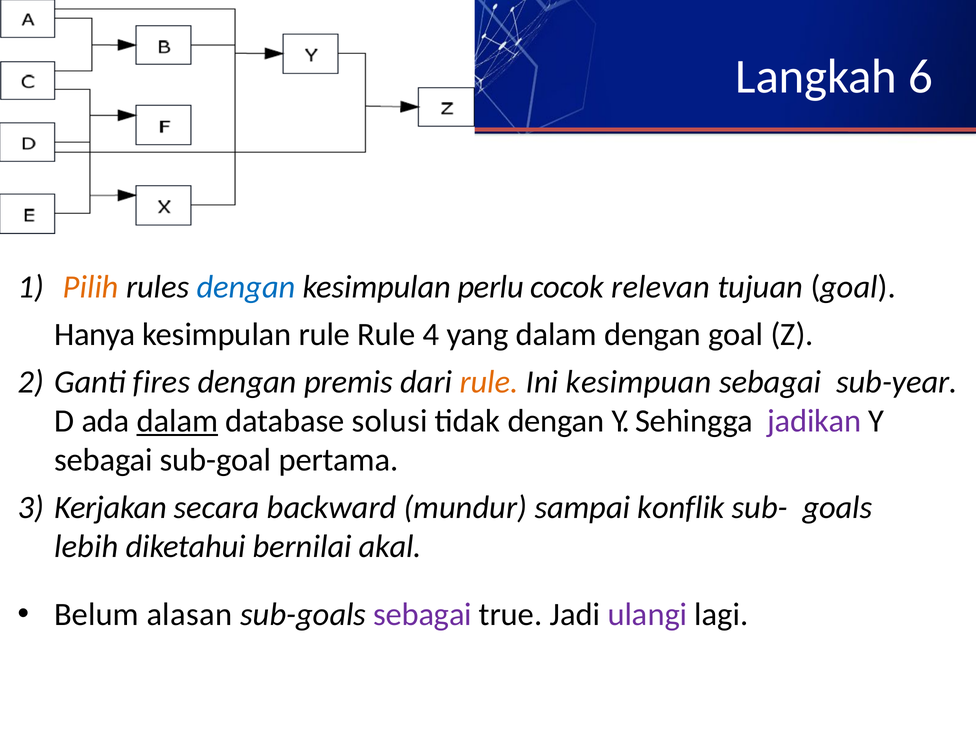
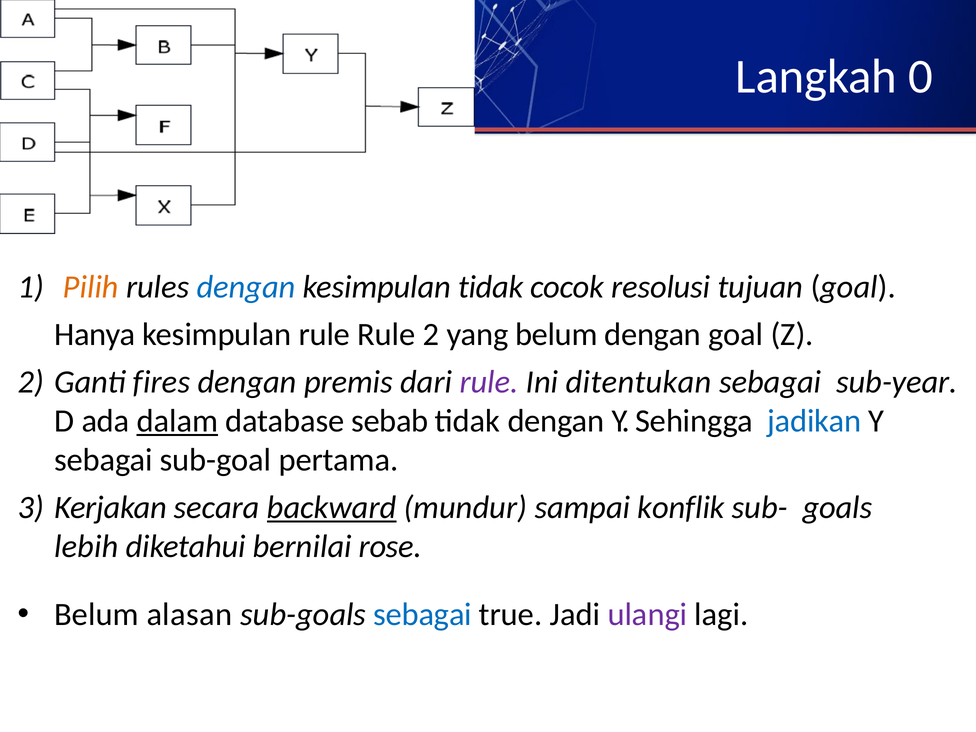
6: 6 -> 0 (920, 77)
kesimpulan perlu: perlu -> tidak (491, 287)
relevan: relevan -> resolusi (661, 287)
Rule 4: 4 -> 2 (431, 335)
yang dalam: dalam -> belum (556, 335)
rule colour: orange -> purple (489, 382)
kesimpuan: kesimpuan -> ditentukan (639, 382)
solusi: solusi -> sebab (390, 421)
jadikan colour: purple -> blue (814, 421)
backward underline: none -> present (332, 508)
akal: akal -> rose (390, 547)
sebagai colour: purple -> blue (423, 615)
